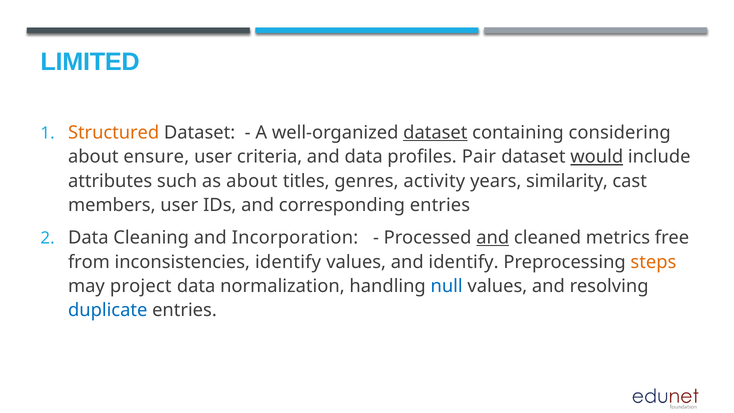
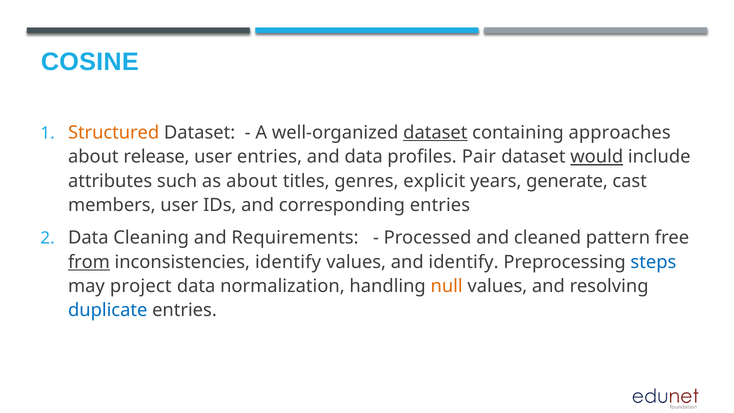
LIMITED: LIMITED -> COSINE (90, 62)
considering: considering -> approaches (620, 133)
ensure: ensure -> release (156, 157)
user criteria: criteria -> entries (270, 157)
activity: activity -> explicit (434, 181)
similarity: similarity -> generate (567, 181)
Incorporation: Incorporation -> Requirements (295, 238)
and underline: present -> none (493, 238)
metrics: metrics -> pattern (618, 238)
from underline: none -> present (89, 262)
steps colour: orange -> blue (653, 262)
null colour: blue -> orange (447, 286)
